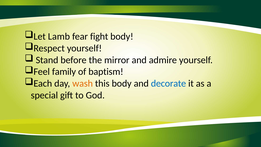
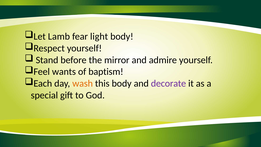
fight: fight -> light (99, 36)
family: family -> wants (64, 72)
decorate colour: blue -> purple (168, 83)
